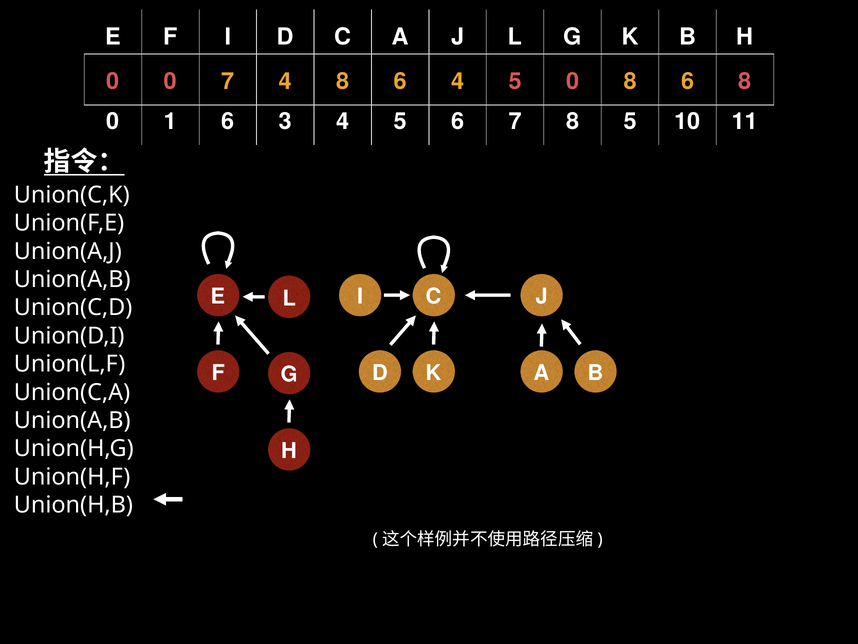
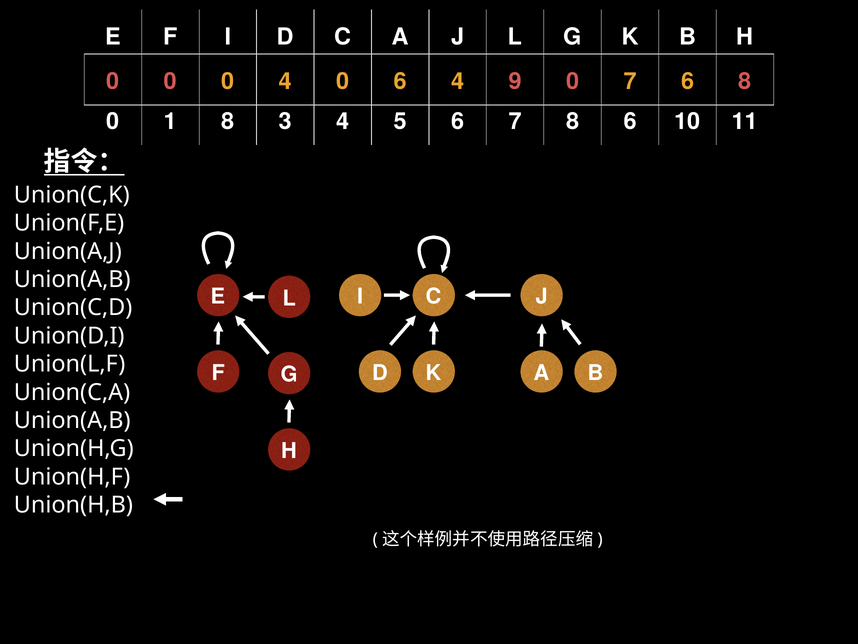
0 0 7: 7 -> 0 (228, 81)
4 8: 8 -> 0 (343, 81)
6 4 5: 5 -> 9 (515, 81)
0 8: 8 -> 7 (630, 81)
1 6: 6 -> 8 (228, 121)
8 5: 5 -> 6 (630, 121)
